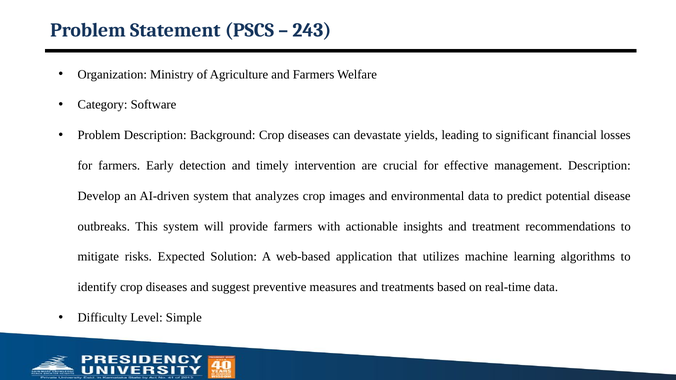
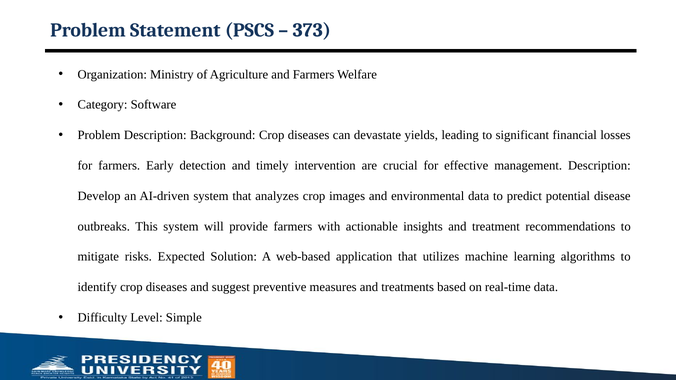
243: 243 -> 373 (312, 30)
